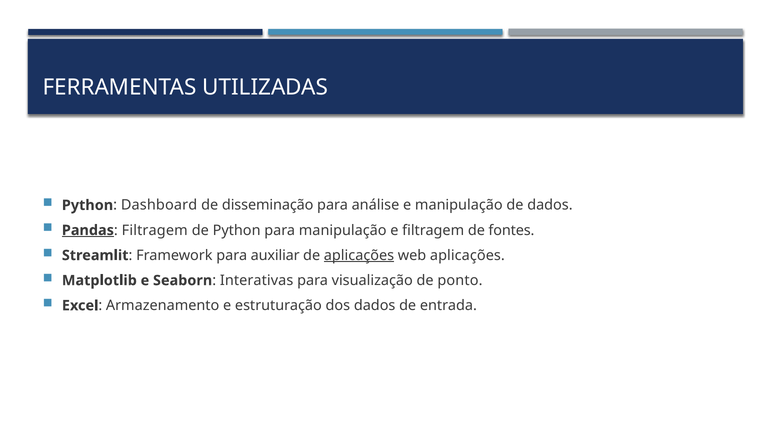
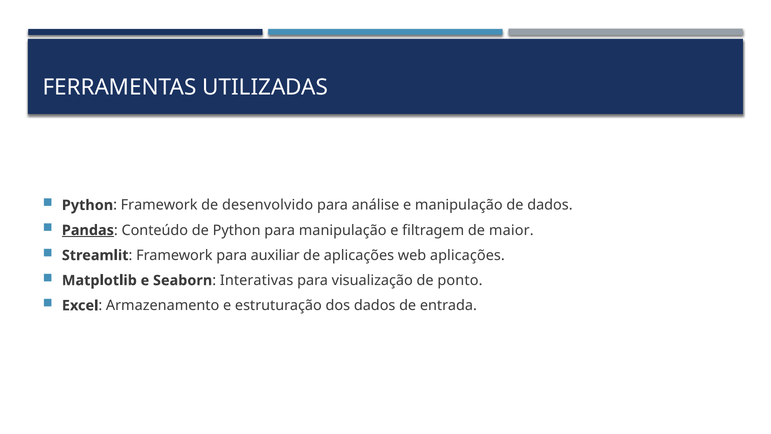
Dashboard: Dashboard -> Framework (159, 205)
disseminação: disseminação -> desenvolvido (268, 205)
Filtragem: Filtragem -> Conteúdo (155, 230)
fontes: fontes -> maior (511, 230)
aplicações underline: present -> none (359, 255)
